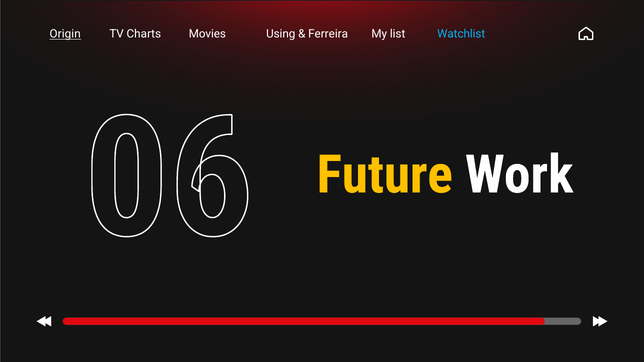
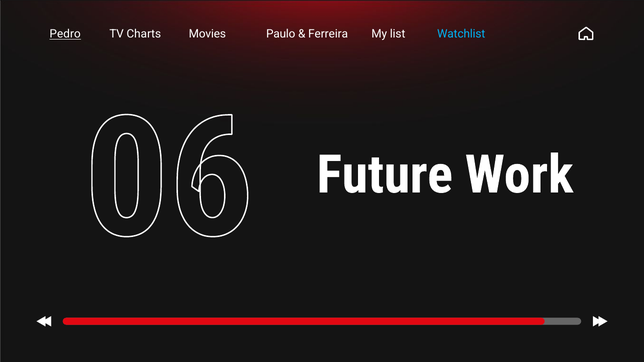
Origin: Origin -> Pedro (65, 34)
Using: Using -> Paulo (281, 34)
Future colour: yellow -> white (385, 175)
